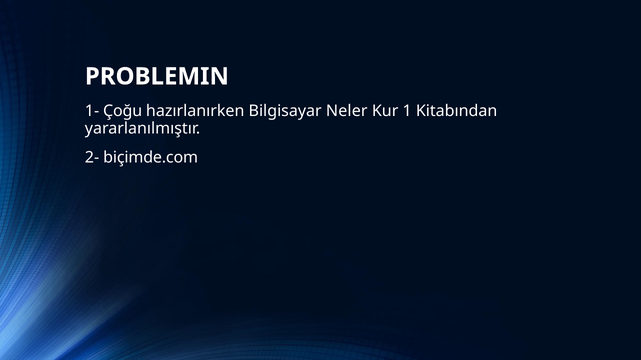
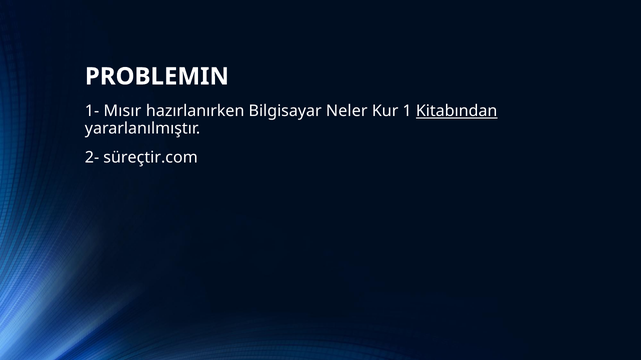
Çoğu: Çoğu -> Mısır (122, 111)
Kitabından underline: none -> present (457, 111)
biçimde.com: biçimde.com -> süreçtir.com (151, 158)
